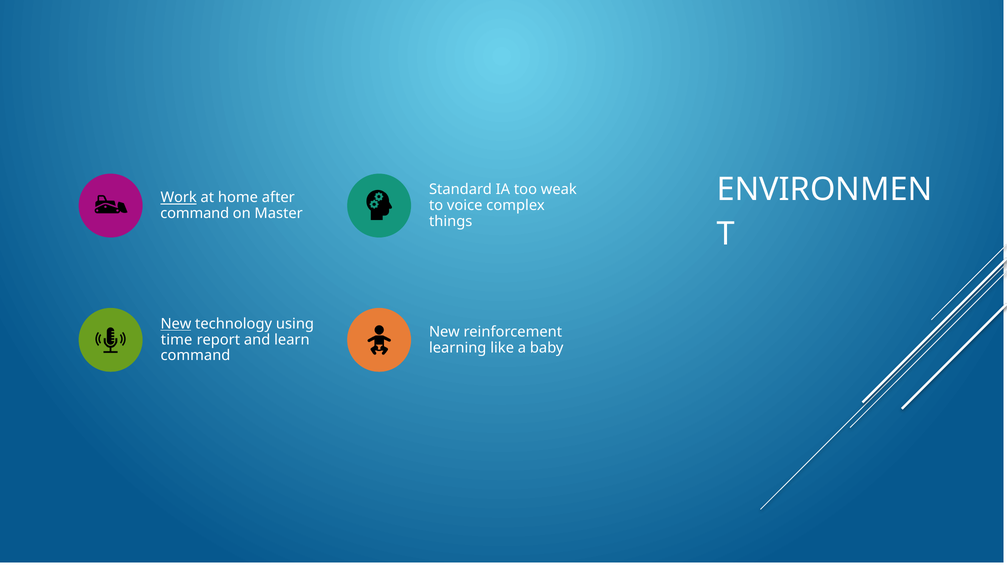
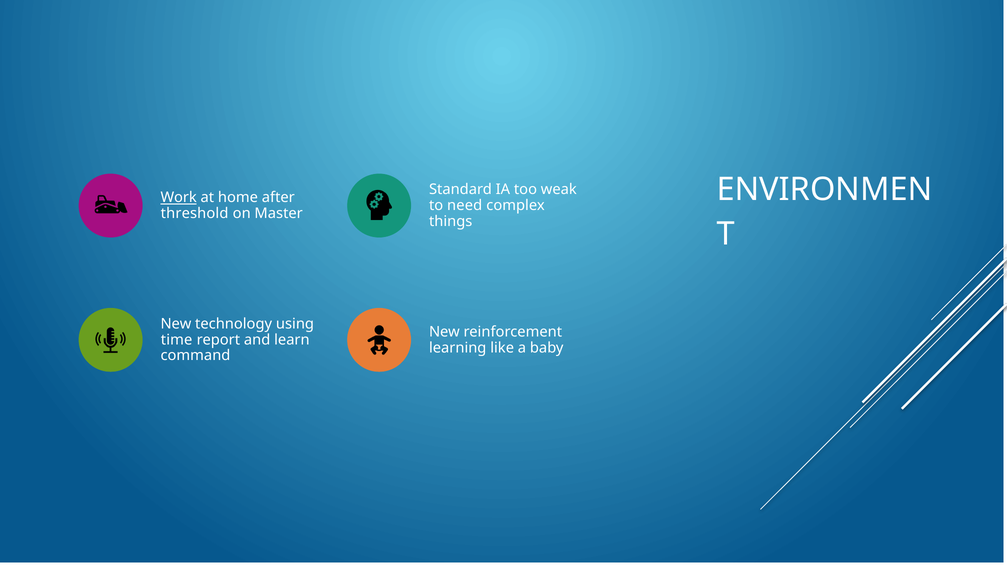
voice: voice -> need (465, 206)
command: command -> threshold (195, 214)
New underline: present -> none (176, 324)
